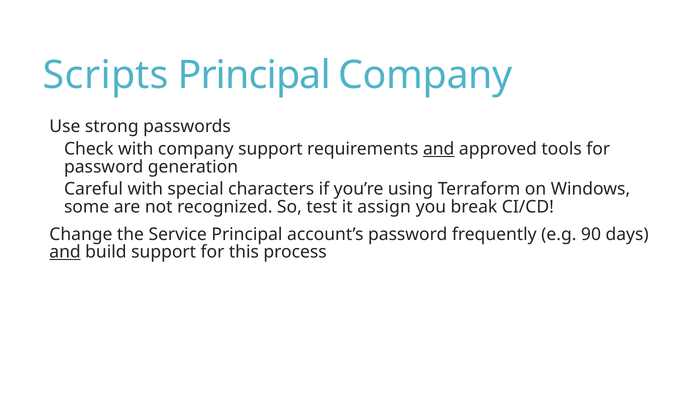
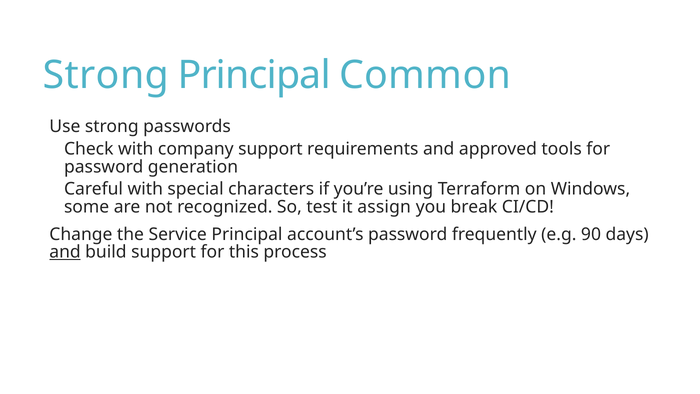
Scripts: Scripts -> Strong (106, 75)
Principal Company: Company -> Common (425, 75)
and underline: present -> none (439, 149)
